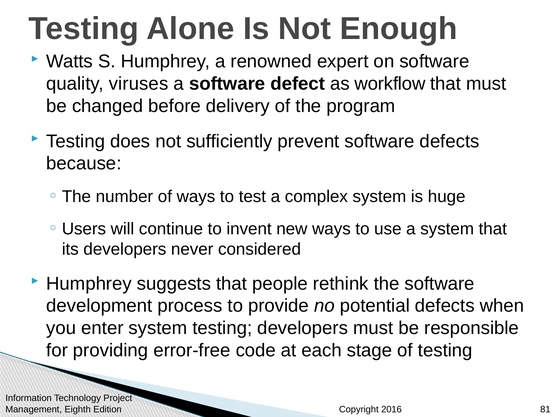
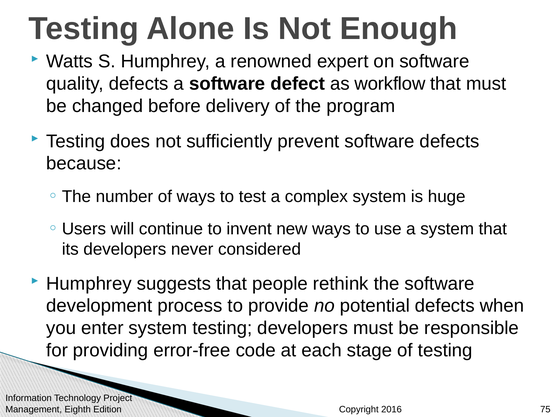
quality viruses: viruses -> defects (139, 84)
81: 81 -> 75 (545, 409)
